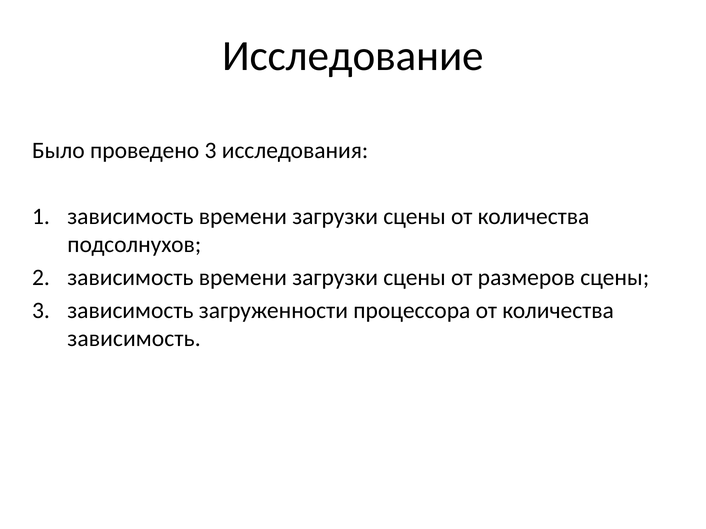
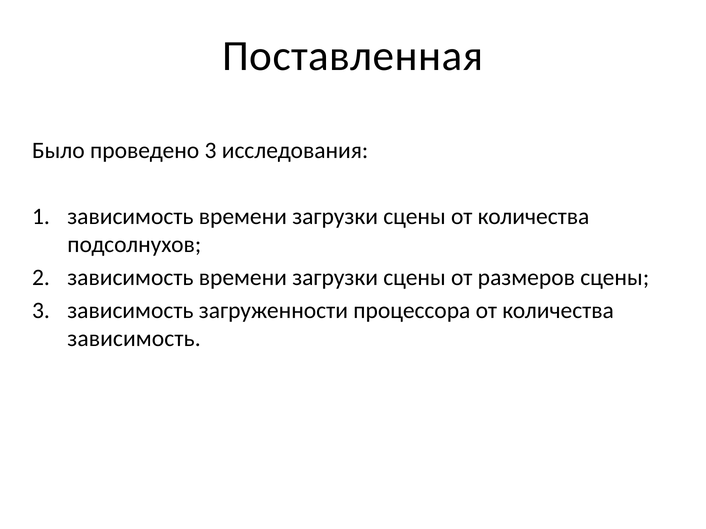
Исследование: Исследование -> Поставленная (353, 56)
